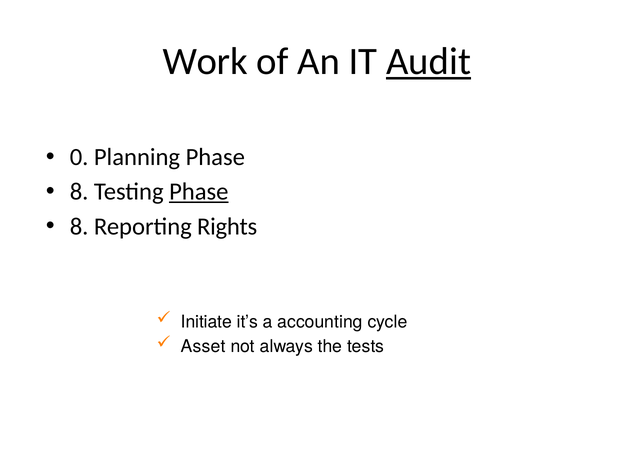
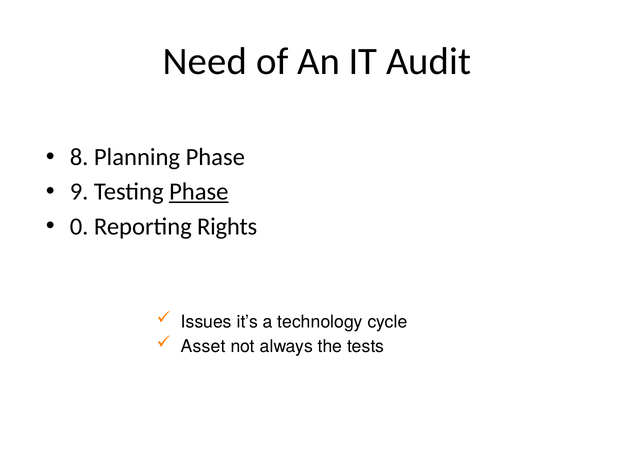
Work: Work -> Need (205, 61)
Audit underline: present -> none (429, 61)
0: 0 -> 8 (79, 157)
8: 8 -> 9 (79, 192)
8: 8 -> 0 (79, 226)
Initiate: Initiate -> Issues (206, 321)
accounting: accounting -> technology (320, 321)
